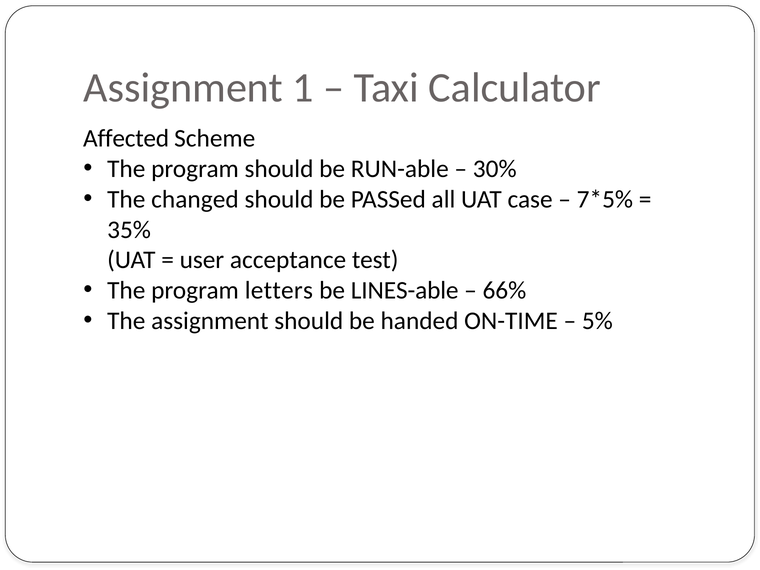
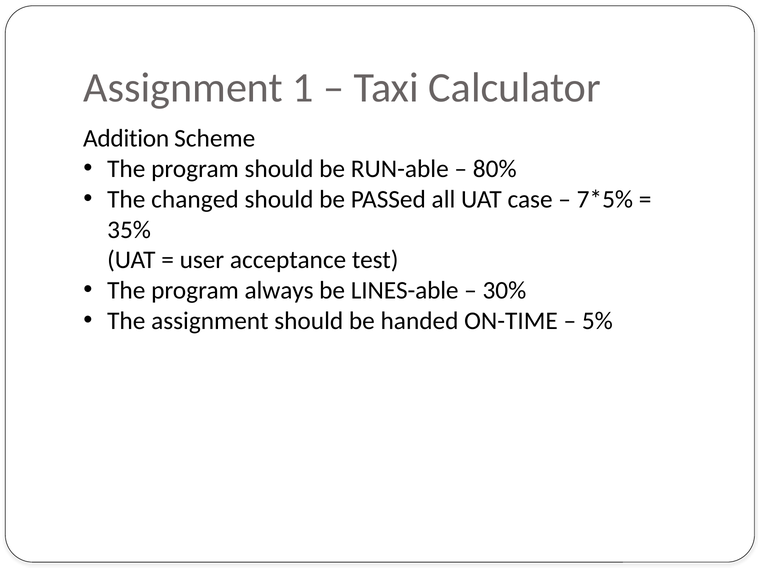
Affected: Affected -> Addition (126, 139)
30%: 30% -> 80% (495, 169)
letters: letters -> always (279, 291)
66%: 66% -> 30% (504, 291)
